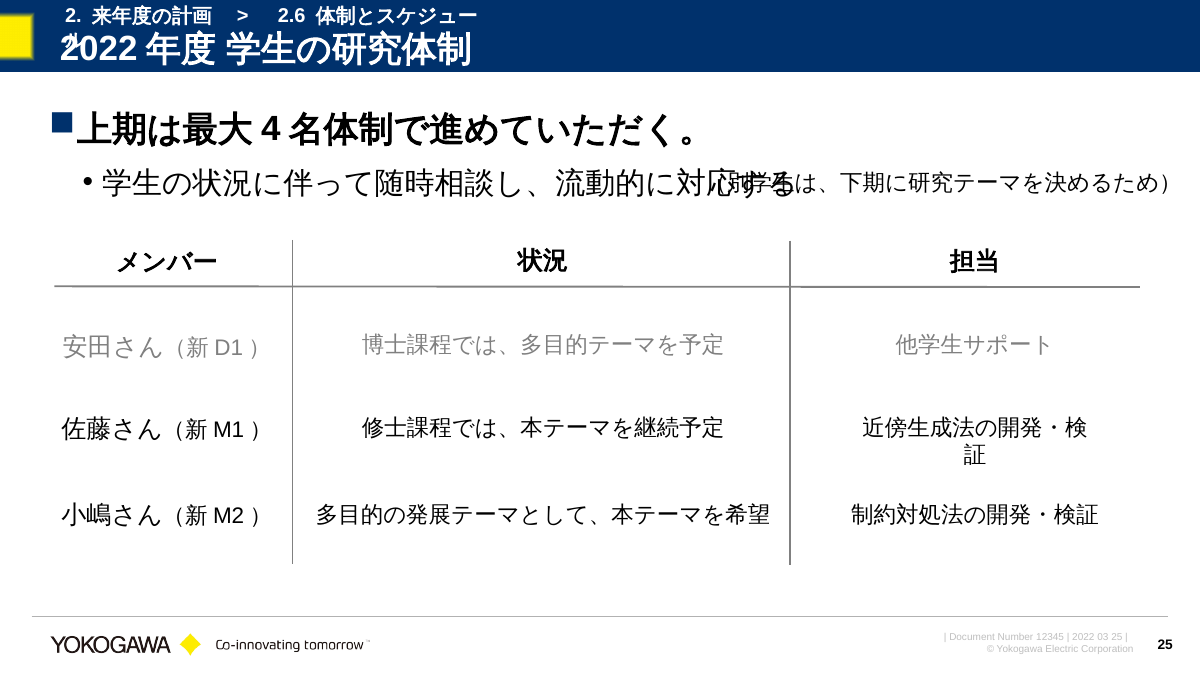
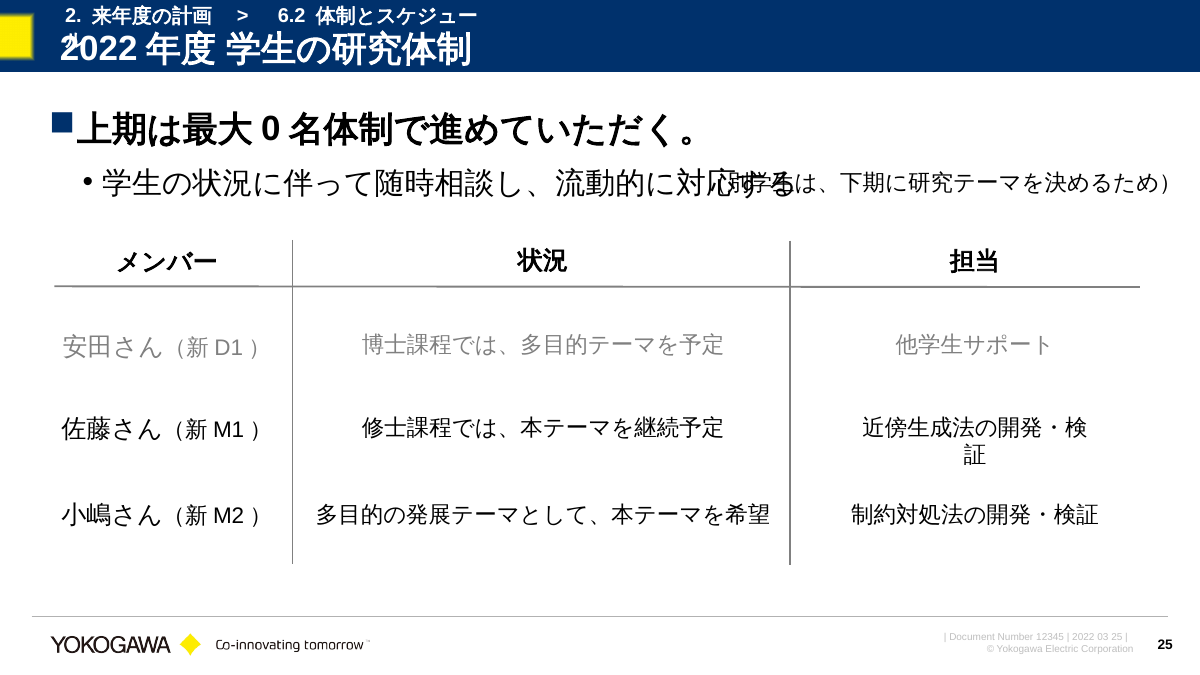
2.6: 2.6 -> 6.2 (292, 16)
4: 4 -> 0 (271, 129)
